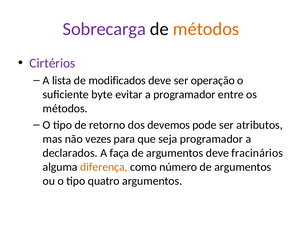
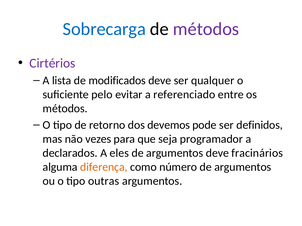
Sobrecarga colour: purple -> blue (104, 29)
métodos colour: orange -> purple (206, 29)
operação: operação -> qualquer (213, 81)
byte: byte -> pelo (102, 95)
a programador: programador -> referenciado (184, 95)
atributos: atributos -> definidos (260, 125)
faça: faça -> eles (119, 153)
quatro: quatro -> outras (104, 181)
